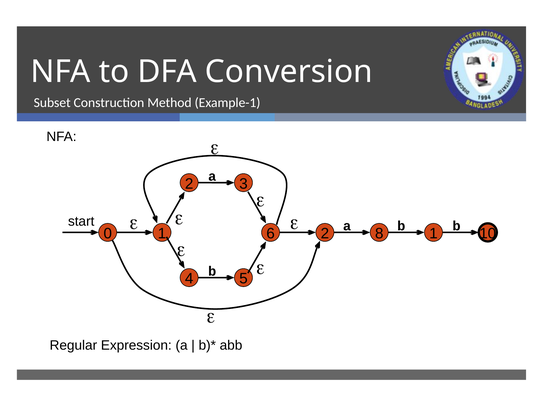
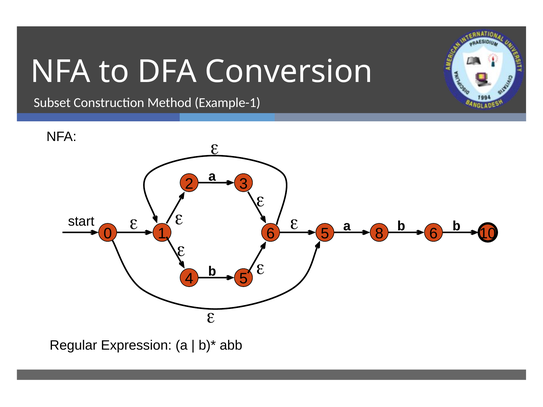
6 2: 2 -> 5 (325, 234)
8 1: 1 -> 6 (434, 234)
